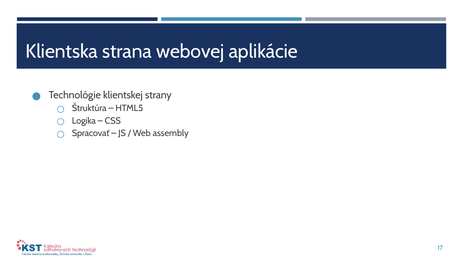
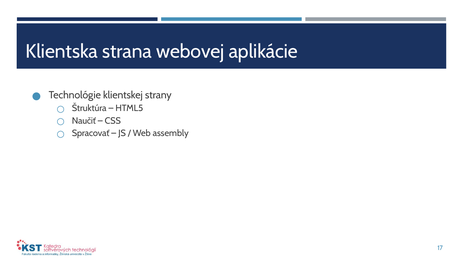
Logika: Logika -> Naučiť (84, 121)
